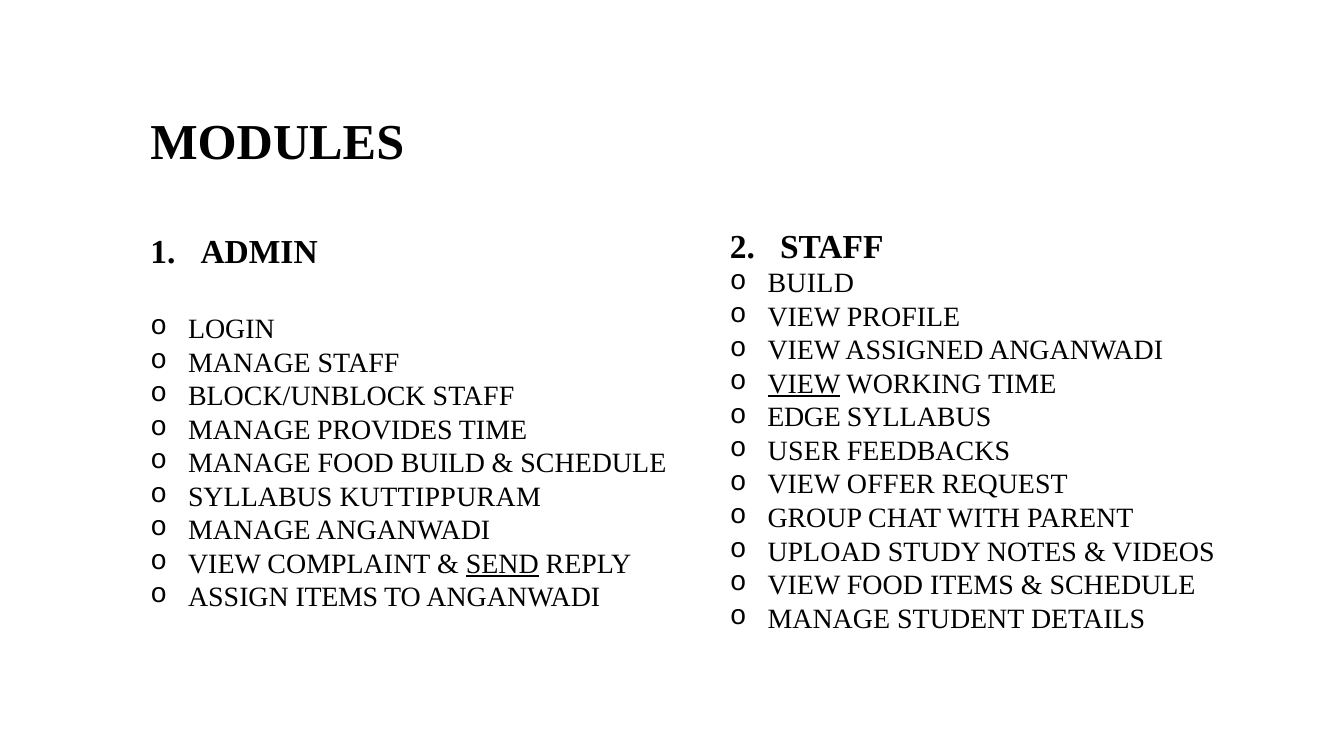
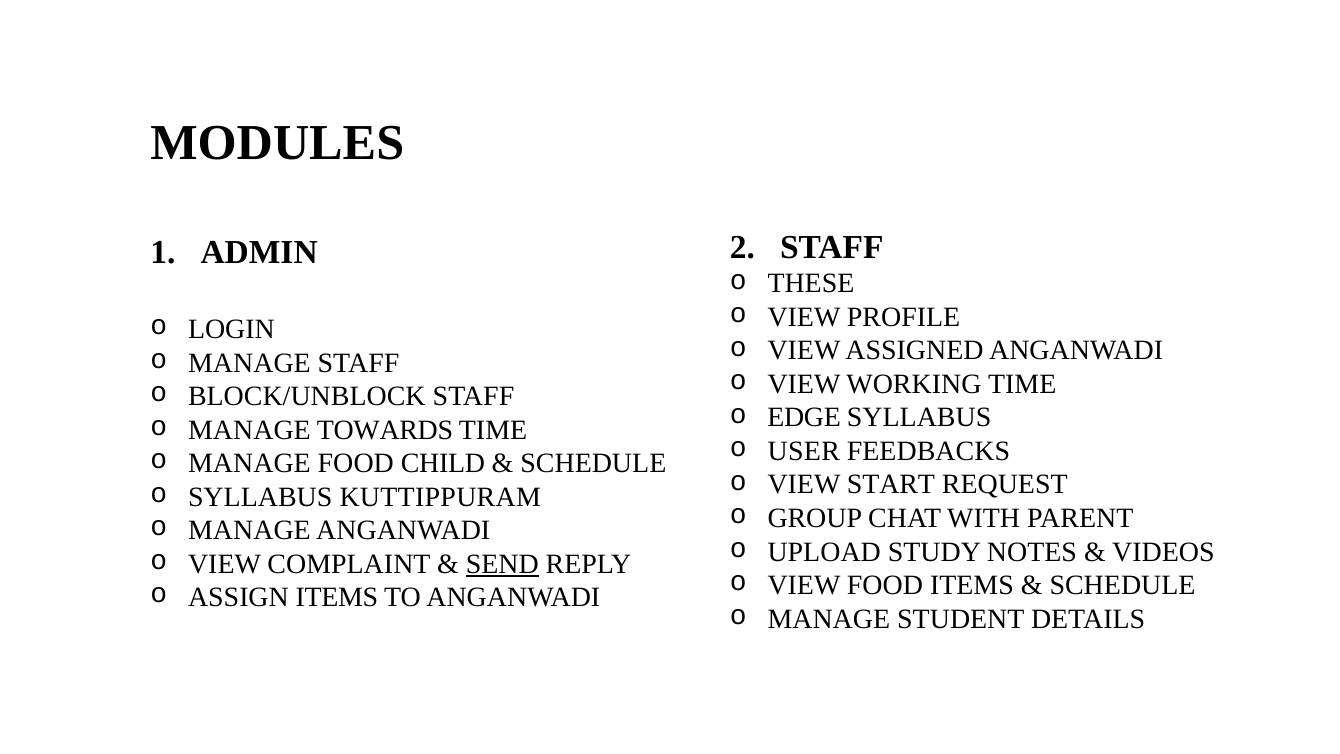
BUILD: BUILD -> THESE (811, 284)
VIEW underline: present -> none (804, 384)
PROVIDES: PROVIDES -> TOWARDS (385, 430)
FOOD BUILD: BUILD -> CHILD (443, 463)
OFFER: OFFER -> START (891, 485)
